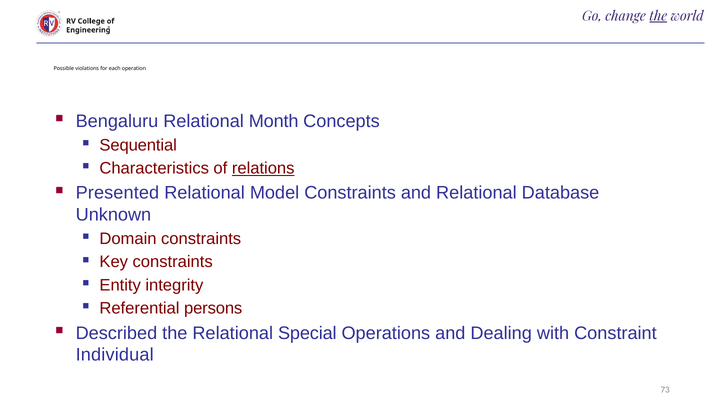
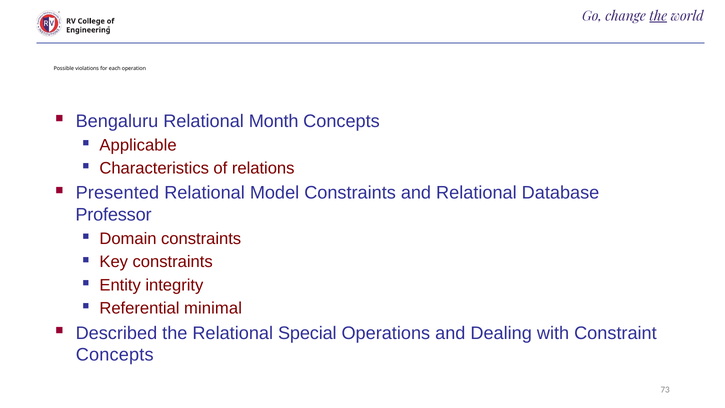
Sequential: Sequential -> Applicable (138, 145)
relations underline: present -> none (263, 168)
Unknown: Unknown -> Professor (114, 215)
persons: persons -> minimal (213, 308)
Individual: Individual -> Concepts (115, 355)
